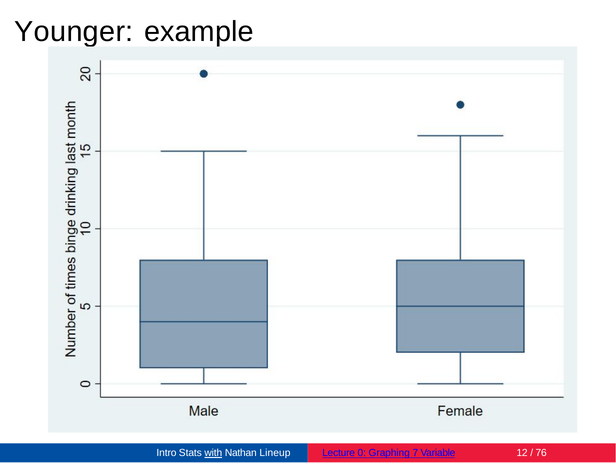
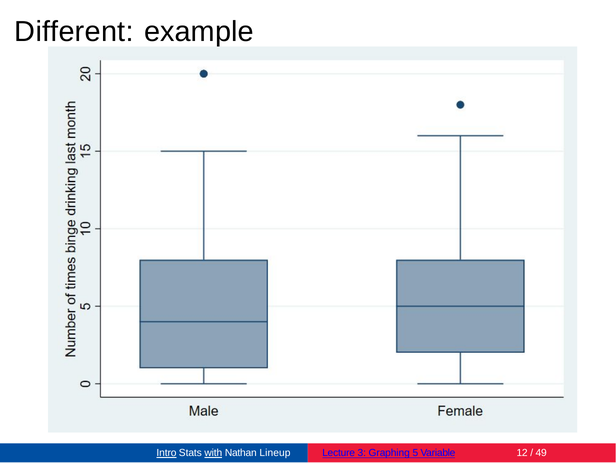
Younger: Younger -> Different (74, 32)
Intro underline: none -> present (166, 453)
0: 0 -> 3 (362, 452)
7: 7 -> 5 (415, 452)
76: 76 -> 49 (541, 453)
